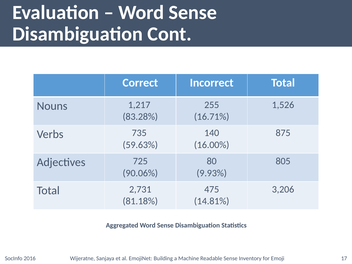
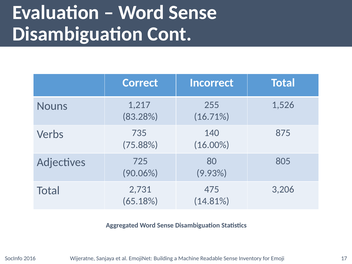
59.63%: 59.63% -> 75.88% (140, 145)
81.18%: 81.18% -> 65.18% (140, 201)
